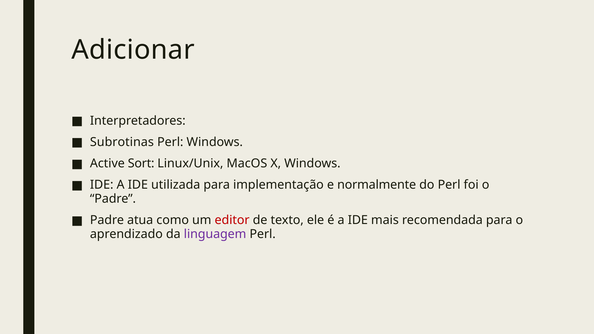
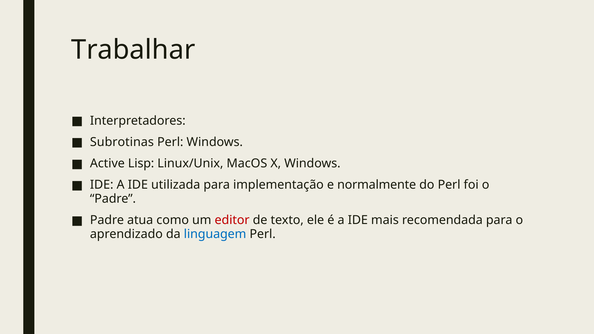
Adicionar: Adicionar -> Trabalhar (133, 50)
Sort: Sort -> Lisp (141, 163)
linguagem colour: purple -> blue (215, 234)
